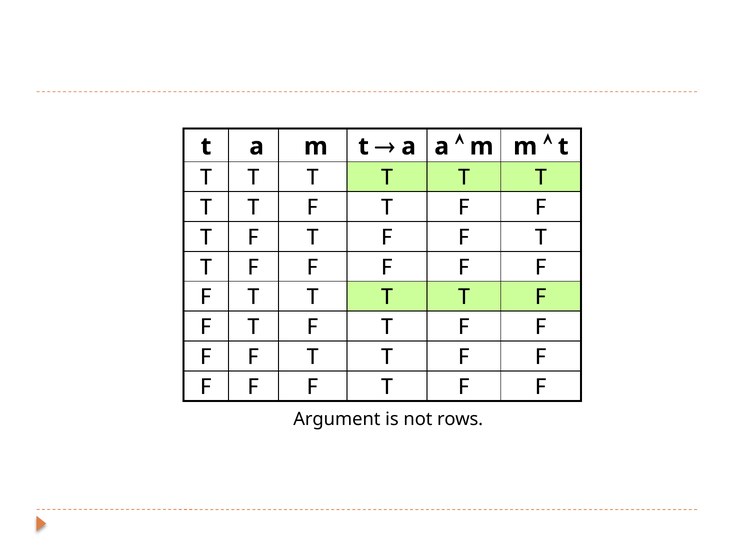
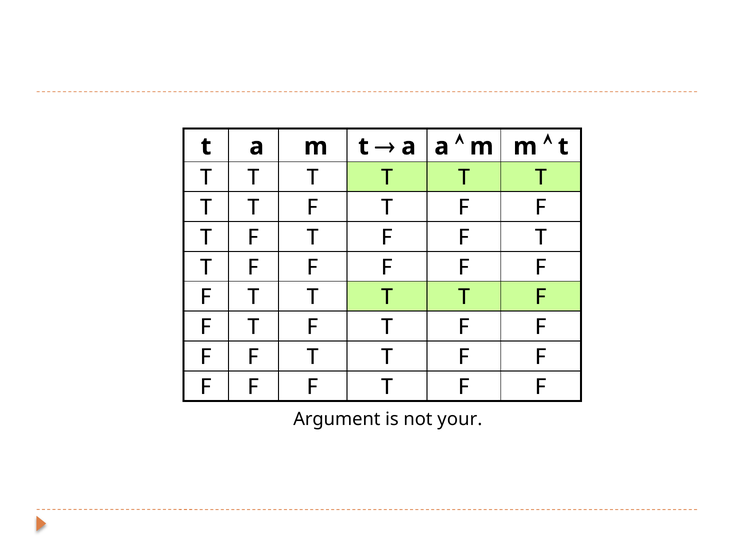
rows: rows -> your (460, 420)
